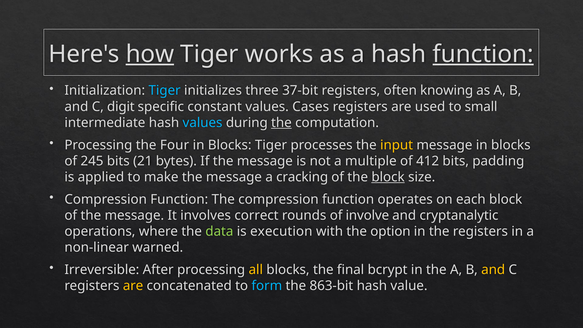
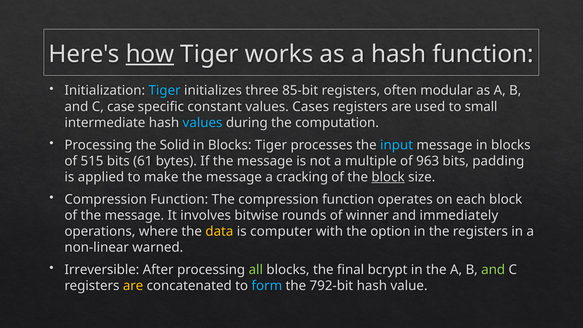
function underline: present -> none (483, 54)
37-bit: 37-bit -> 85-bit (300, 91)
knowing: knowing -> modular (447, 91)
digit: digit -> case (121, 107)
the underline: present -> none (281, 123)
Four: Four -> Solid (175, 145)
input colour: yellow -> light blue (397, 145)
245: 245 -> 515 (92, 161)
21: 21 -> 61 (143, 161)
412: 412 -> 963 (428, 161)
correct: correct -> bitwise (257, 215)
involve: involve -> winner (367, 215)
cryptanalytic: cryptanalytic -> immediately (459, 215)
data colour: light green -> yellow (219, 231)
execution: execution -> computer (281, 231)
all colour: yellow -> light green (256, 270)
and colour: yellow -> light green (493, 270)
863-bit: 863-bit -> 792-bit (331, 286)
